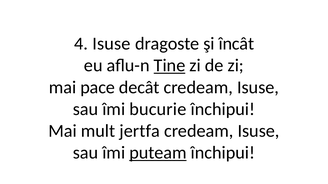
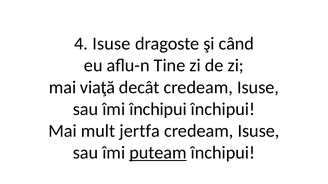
încât: încât -> când (236, 44)
Tine underline: present -> none (170, 66)
pace: pace -> viaţă (98, 88)
îmi bucurie: bucurie -> închipui (158, 109)
